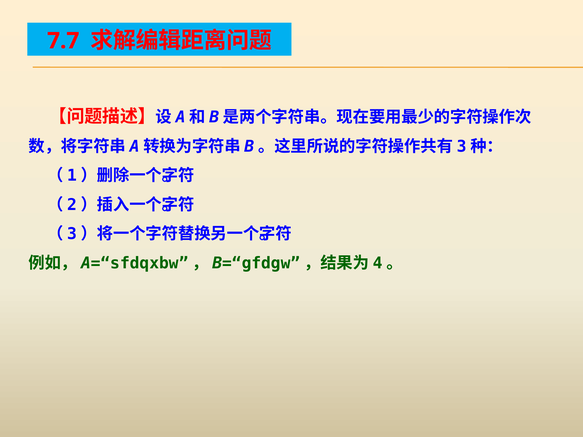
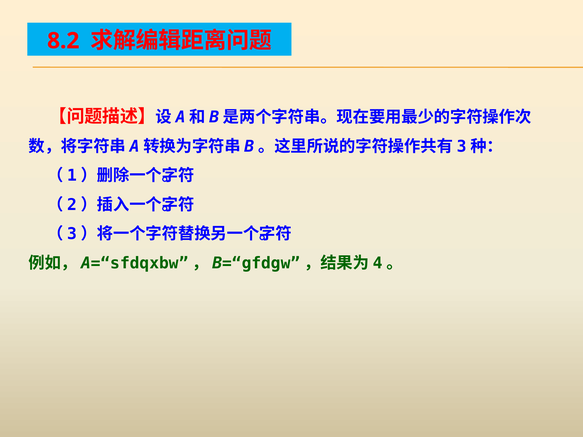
7.7: 7.7 -> 8.2 (63, 41)
